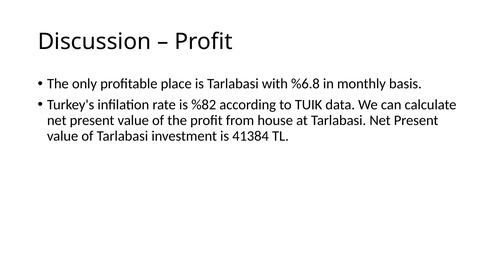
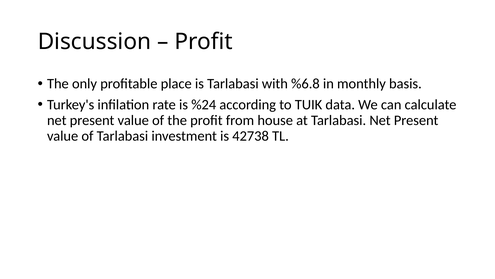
%82: %82 -> %24 (204, 104)
41384: 41384 -> 42738 (251, 136)
